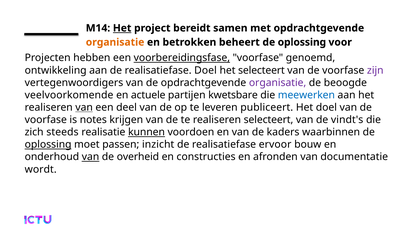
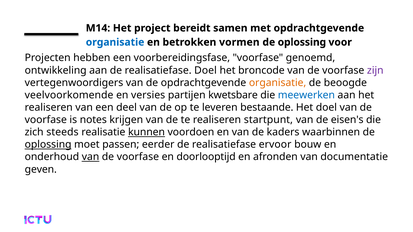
Het underline: present -> none (122, 28)
organisatie colour: orange -> blue (115, 42)
beheert: beheert -> vormen (239, 42)
voorbereidingsfase underline: present -> none (182, 58)
het selecteert: selecteert -> broncode (261, 70)
organisatie colour: purple -> orange (278, 83)
actuele: actuele -> versies (148, 95)
van underline: present -> none (84, 108)
publiceert: publiceert -> bestaande (267, 108)
realiseren selecteert: selecteert -> startpunt (268, 120)
vindt's: vindt's -> eisen's (347, 120)
inzicht: inzicht -> eerder (158, 145)
overheid: overheid -> voorfase (138, 157)
constructies: constructies -> doorlooptijd (206, 157)
wordt: wordt -> geven (41, 170)
